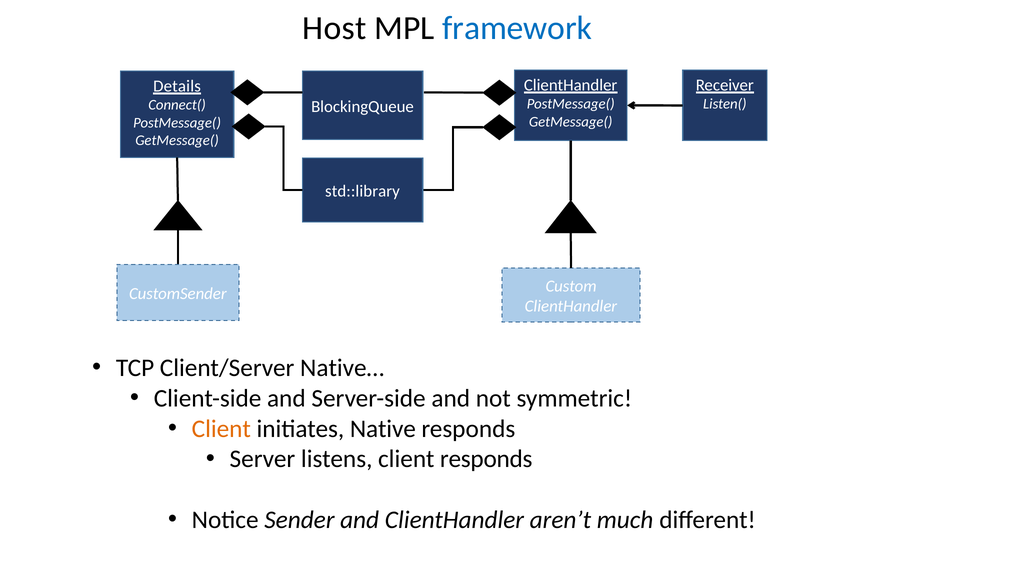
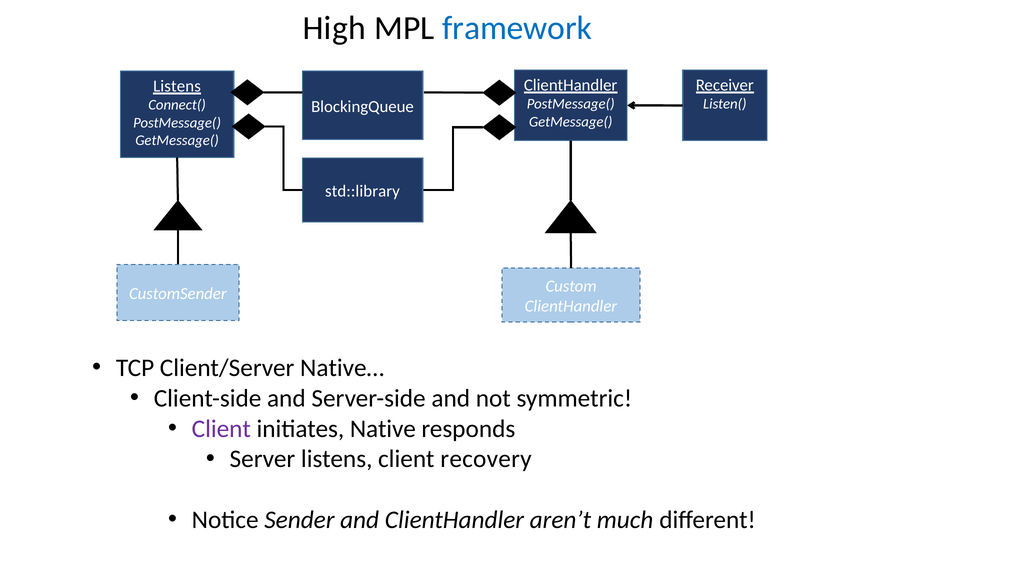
Host: Host -> High (334, 28)
Details: Details -> Listens (177, 86)
Client colour: orange -> purple (221, 428)
client responds: responds -> recovery (486, 459)
